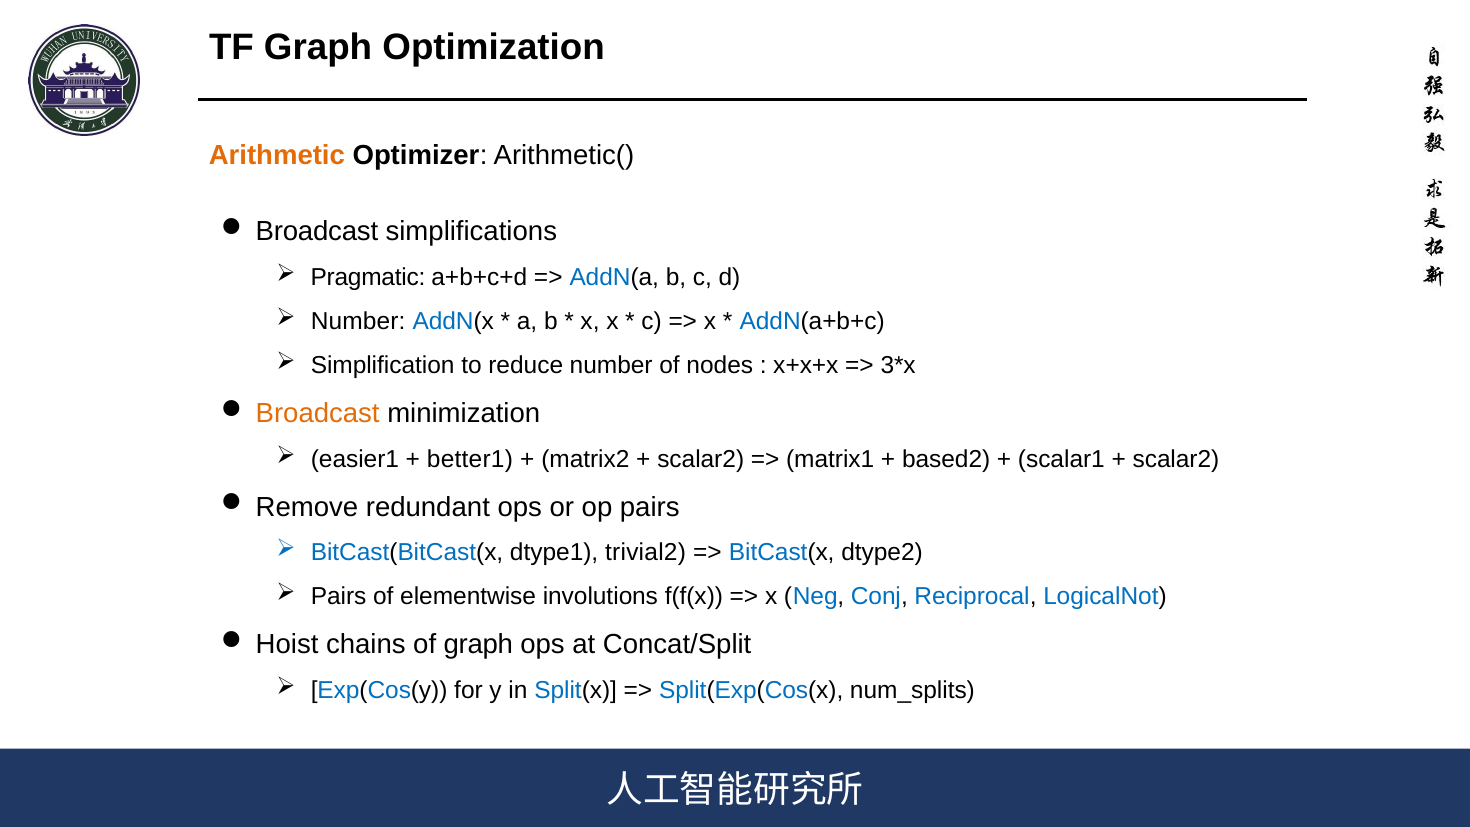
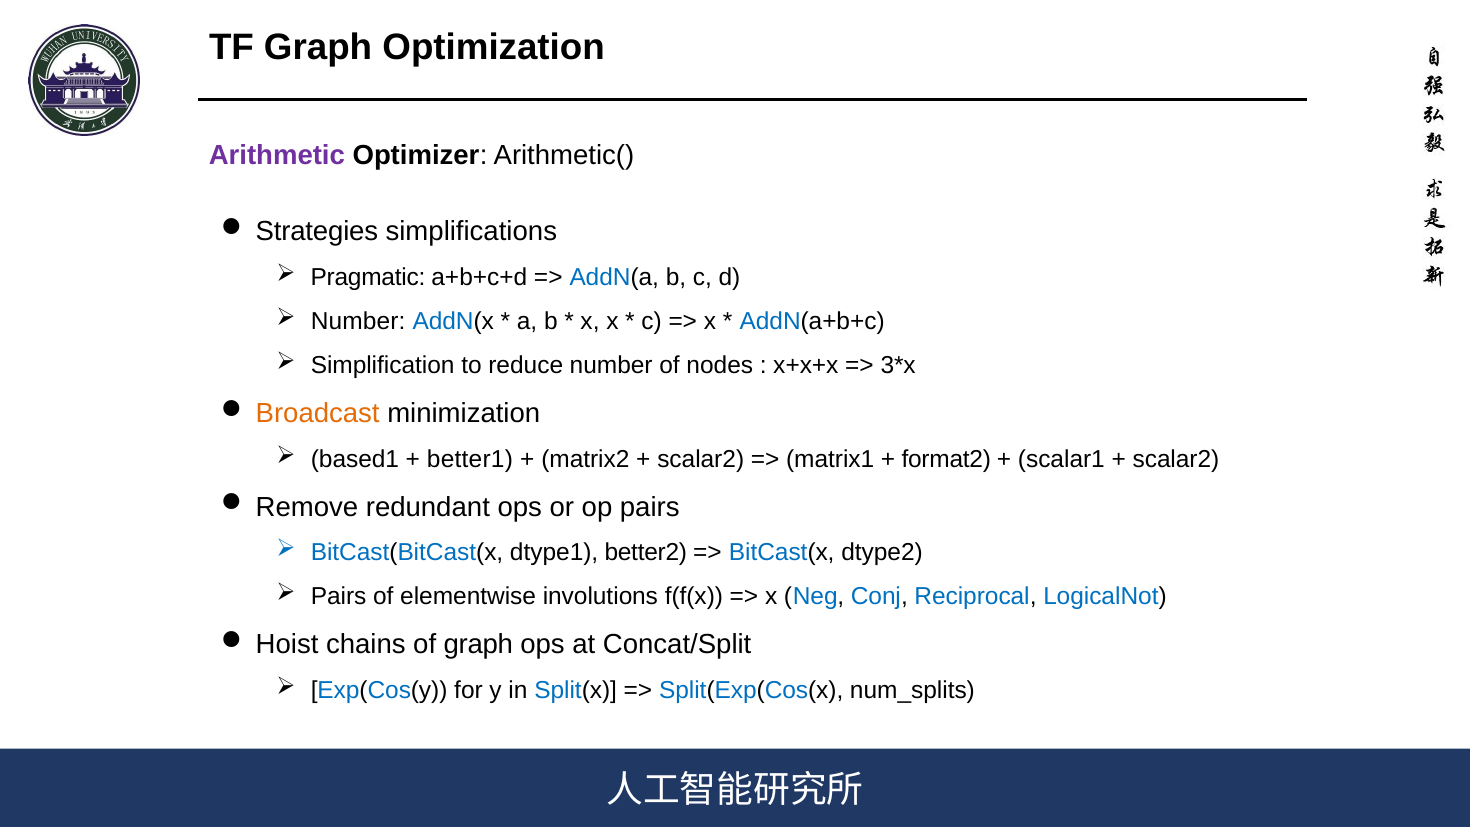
Arithmetic colour: orange -> purple (277, 156)
Broadcast: Broadcast -> Strategies (317, 232)
easier1: easier1 -> based1 (355, 459)
based2: based2 -> format2 (946, 459)
trivial2: trivial2 -> better2 (646, 553)
